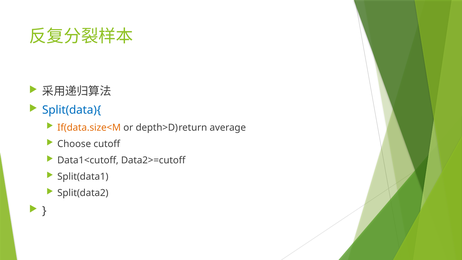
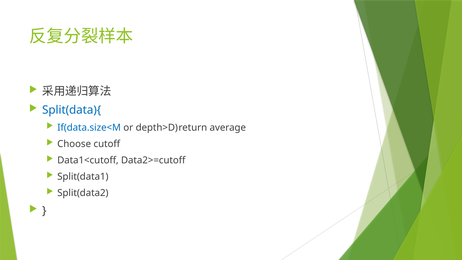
If(data.size<M colour: orange -> blue (89, 127)
